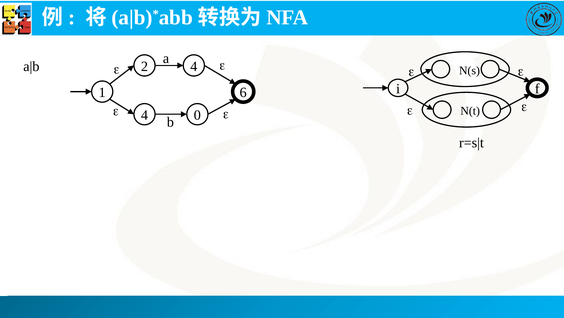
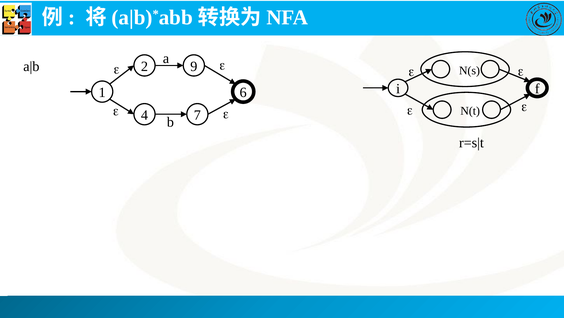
2 4: 4 -> 9 (194, 66)
0: 0 -> 7 (197, 115)
